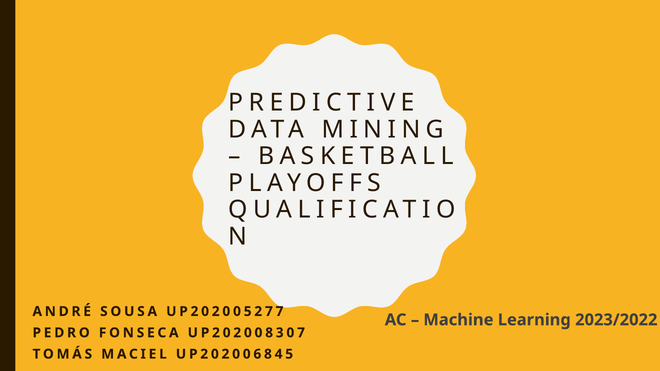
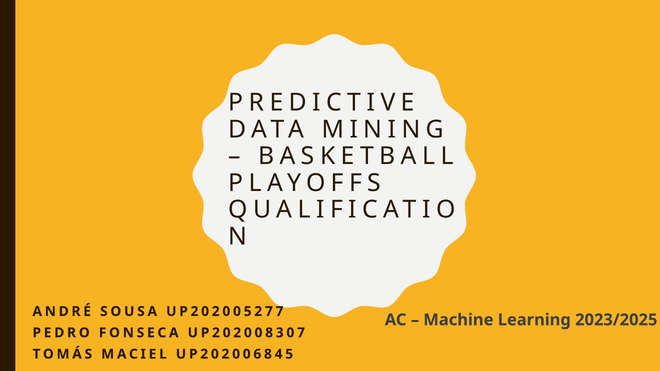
2023/2022: 2023/2022 -> 2023/2025 (616, 320)
